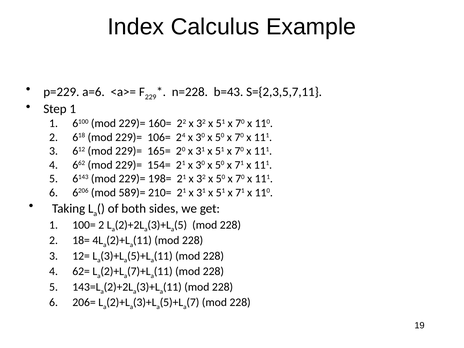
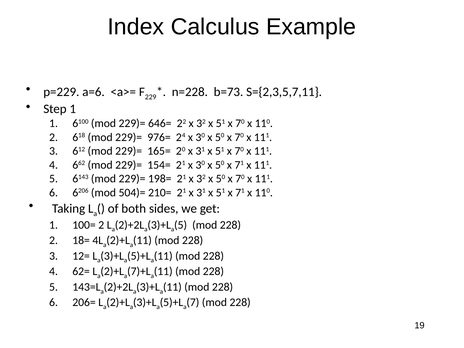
b=43: b=43 -> b=73 (228, 92)
160=: 160= -> 646= (160, 123)
106=: 106= -> 976= (159, 137)
589)=: 589)= -> 504)= (132, 193)
